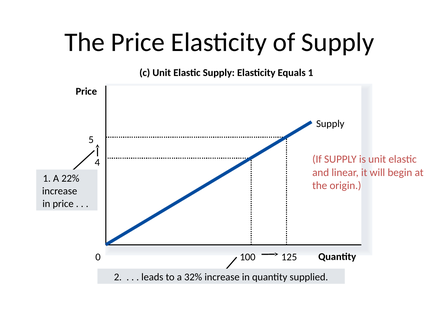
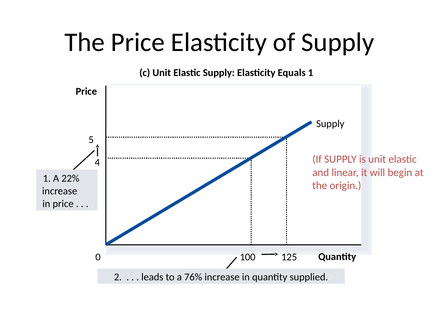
32%: 32% -> 76% (193, 277)
